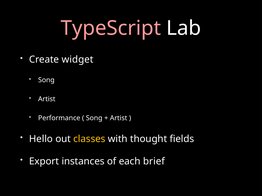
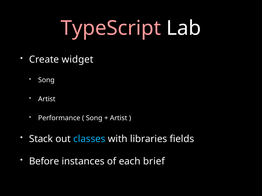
Hello: Hello -> Stack (41, 139)
classes colour: yellow -> light blue (89, 139)
thought: thought -> libraries (149, 139)
Export: Export -> Before (44, 162)
